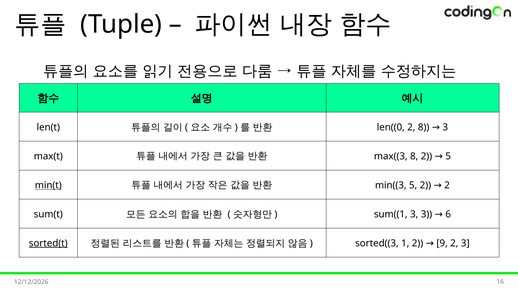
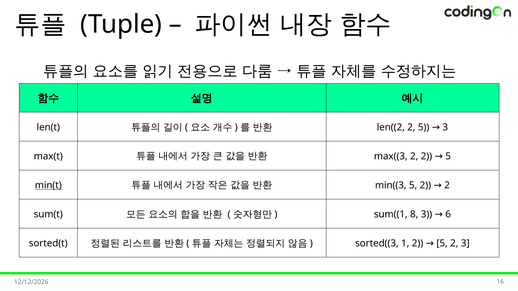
len((0: len((0 -> len((2 (391, 128)
8: 8 -> 5 (424, 128)
max((3 8: 8 -> 2 (414, 157)
sum((1 3: 3 -> 8 (414, 215)
sorted(t underline: present -> none (48, 244)
1 2 9: 9 -> 5 (442, 244)
